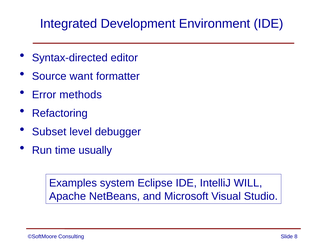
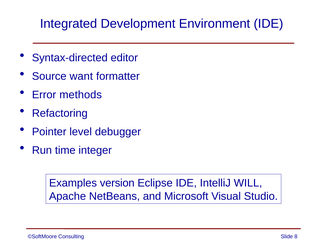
Subset: Subset -> Pointer (49, 132)
usually: usually -> integer (95, 150)
system: system -> version (117, 183)
